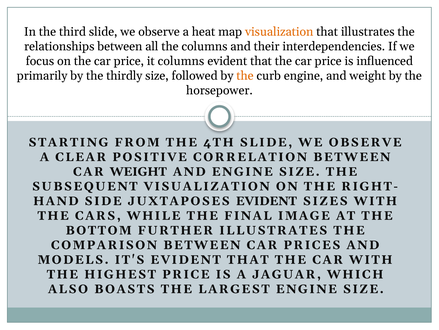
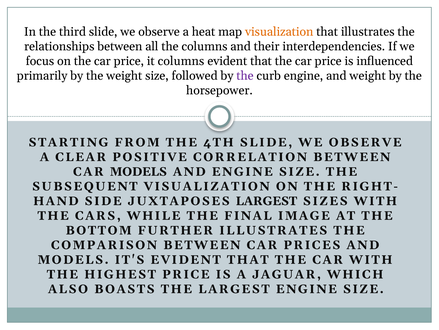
the thirdly: thirdly -> weight (124, 75)
the colour: orange -> purple (245, 75)
CAR WEIGHT: WEIGHT -> MODELS (138, 171)
JUXTAPOSES EVIDENT: EVIDENT -> LARGEST (266, 201)
